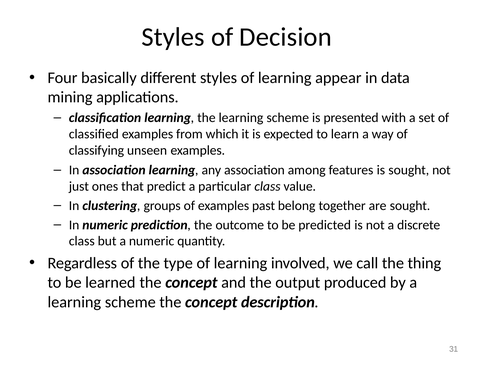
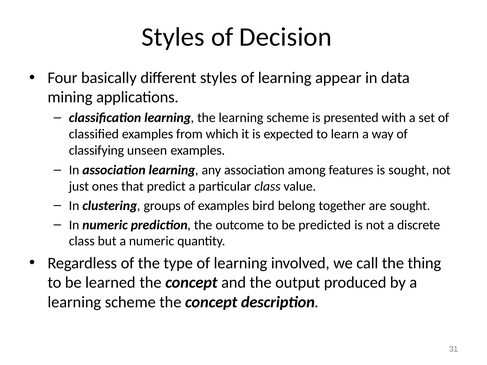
past: past -> bird (263, 206)
